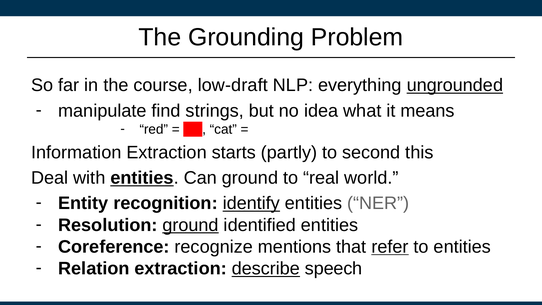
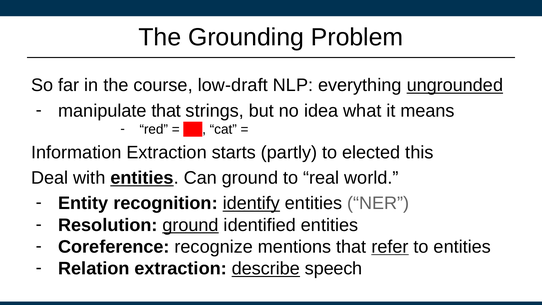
manipulate find: find -> that (166, 111)
second: second -> elected (371, 152)
